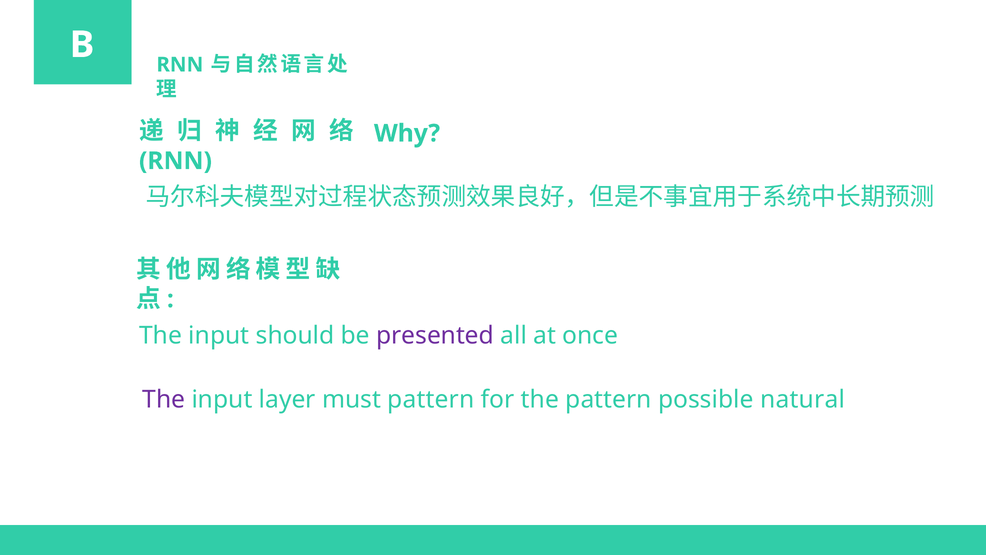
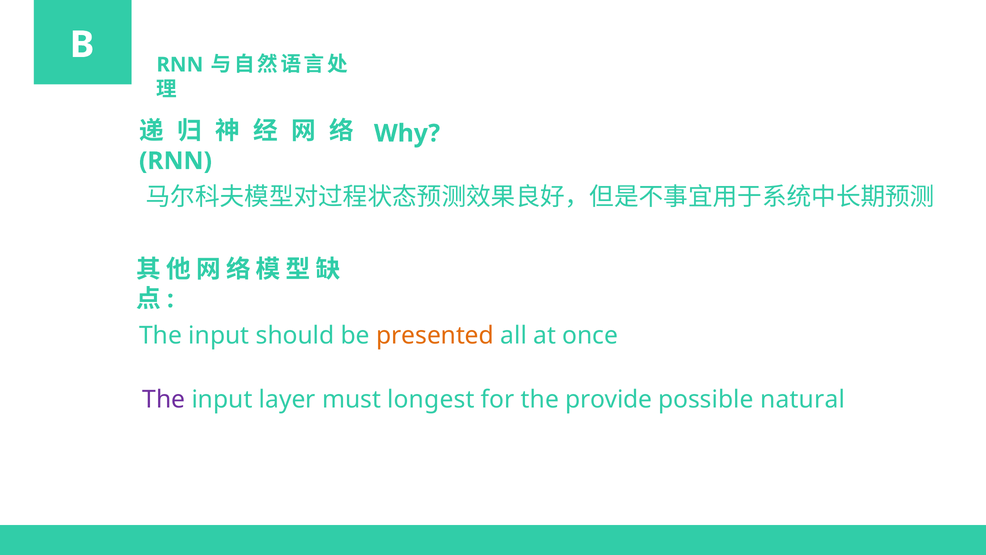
presented colour: purple -> orange (435, 335)
must pattern: pattern -> longest (431, 399)
the pattern: pattern -> provide (609, 399)
